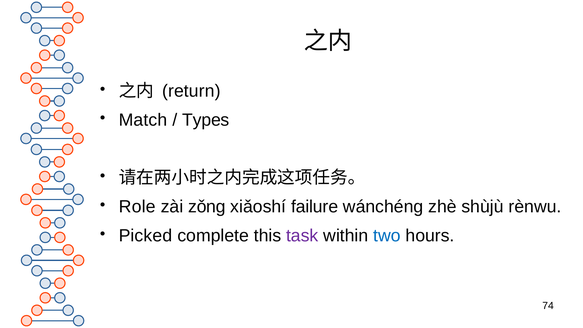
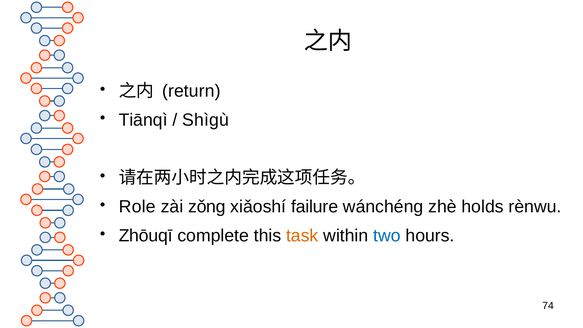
Match: Match -> Tiānqì (143, 120)
Types: Types -> Shìgù (206, 120)
shùjù: shùjù -> holds (483, 207)
Picked: Picked -> Zhōuqī (146, 236)
task colour: purple -> orange (302, 236)
